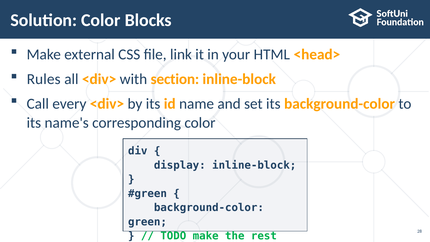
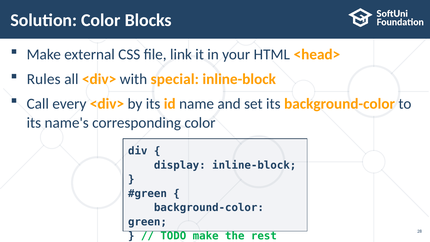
section: section -> special (175, 79)
